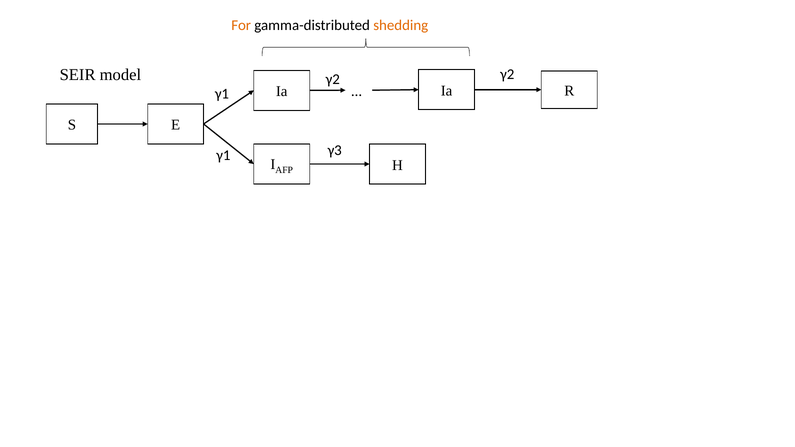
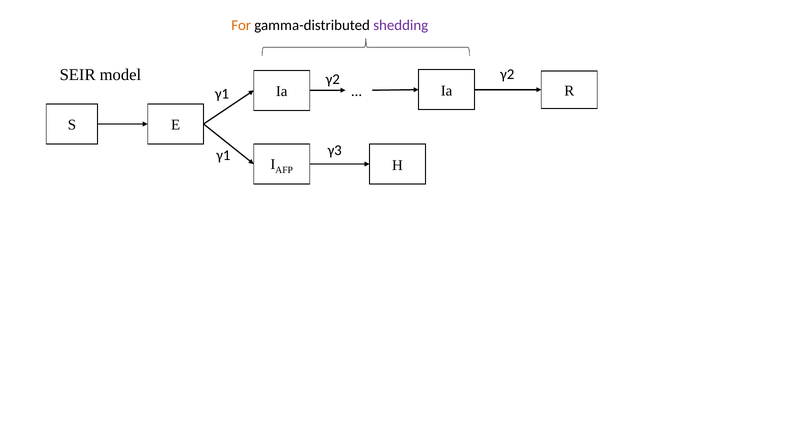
shedding colour: orange -> purple (401, 25)
